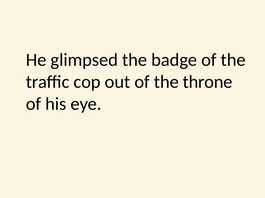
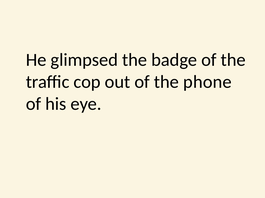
throne: throne -> phone (207, 82)
